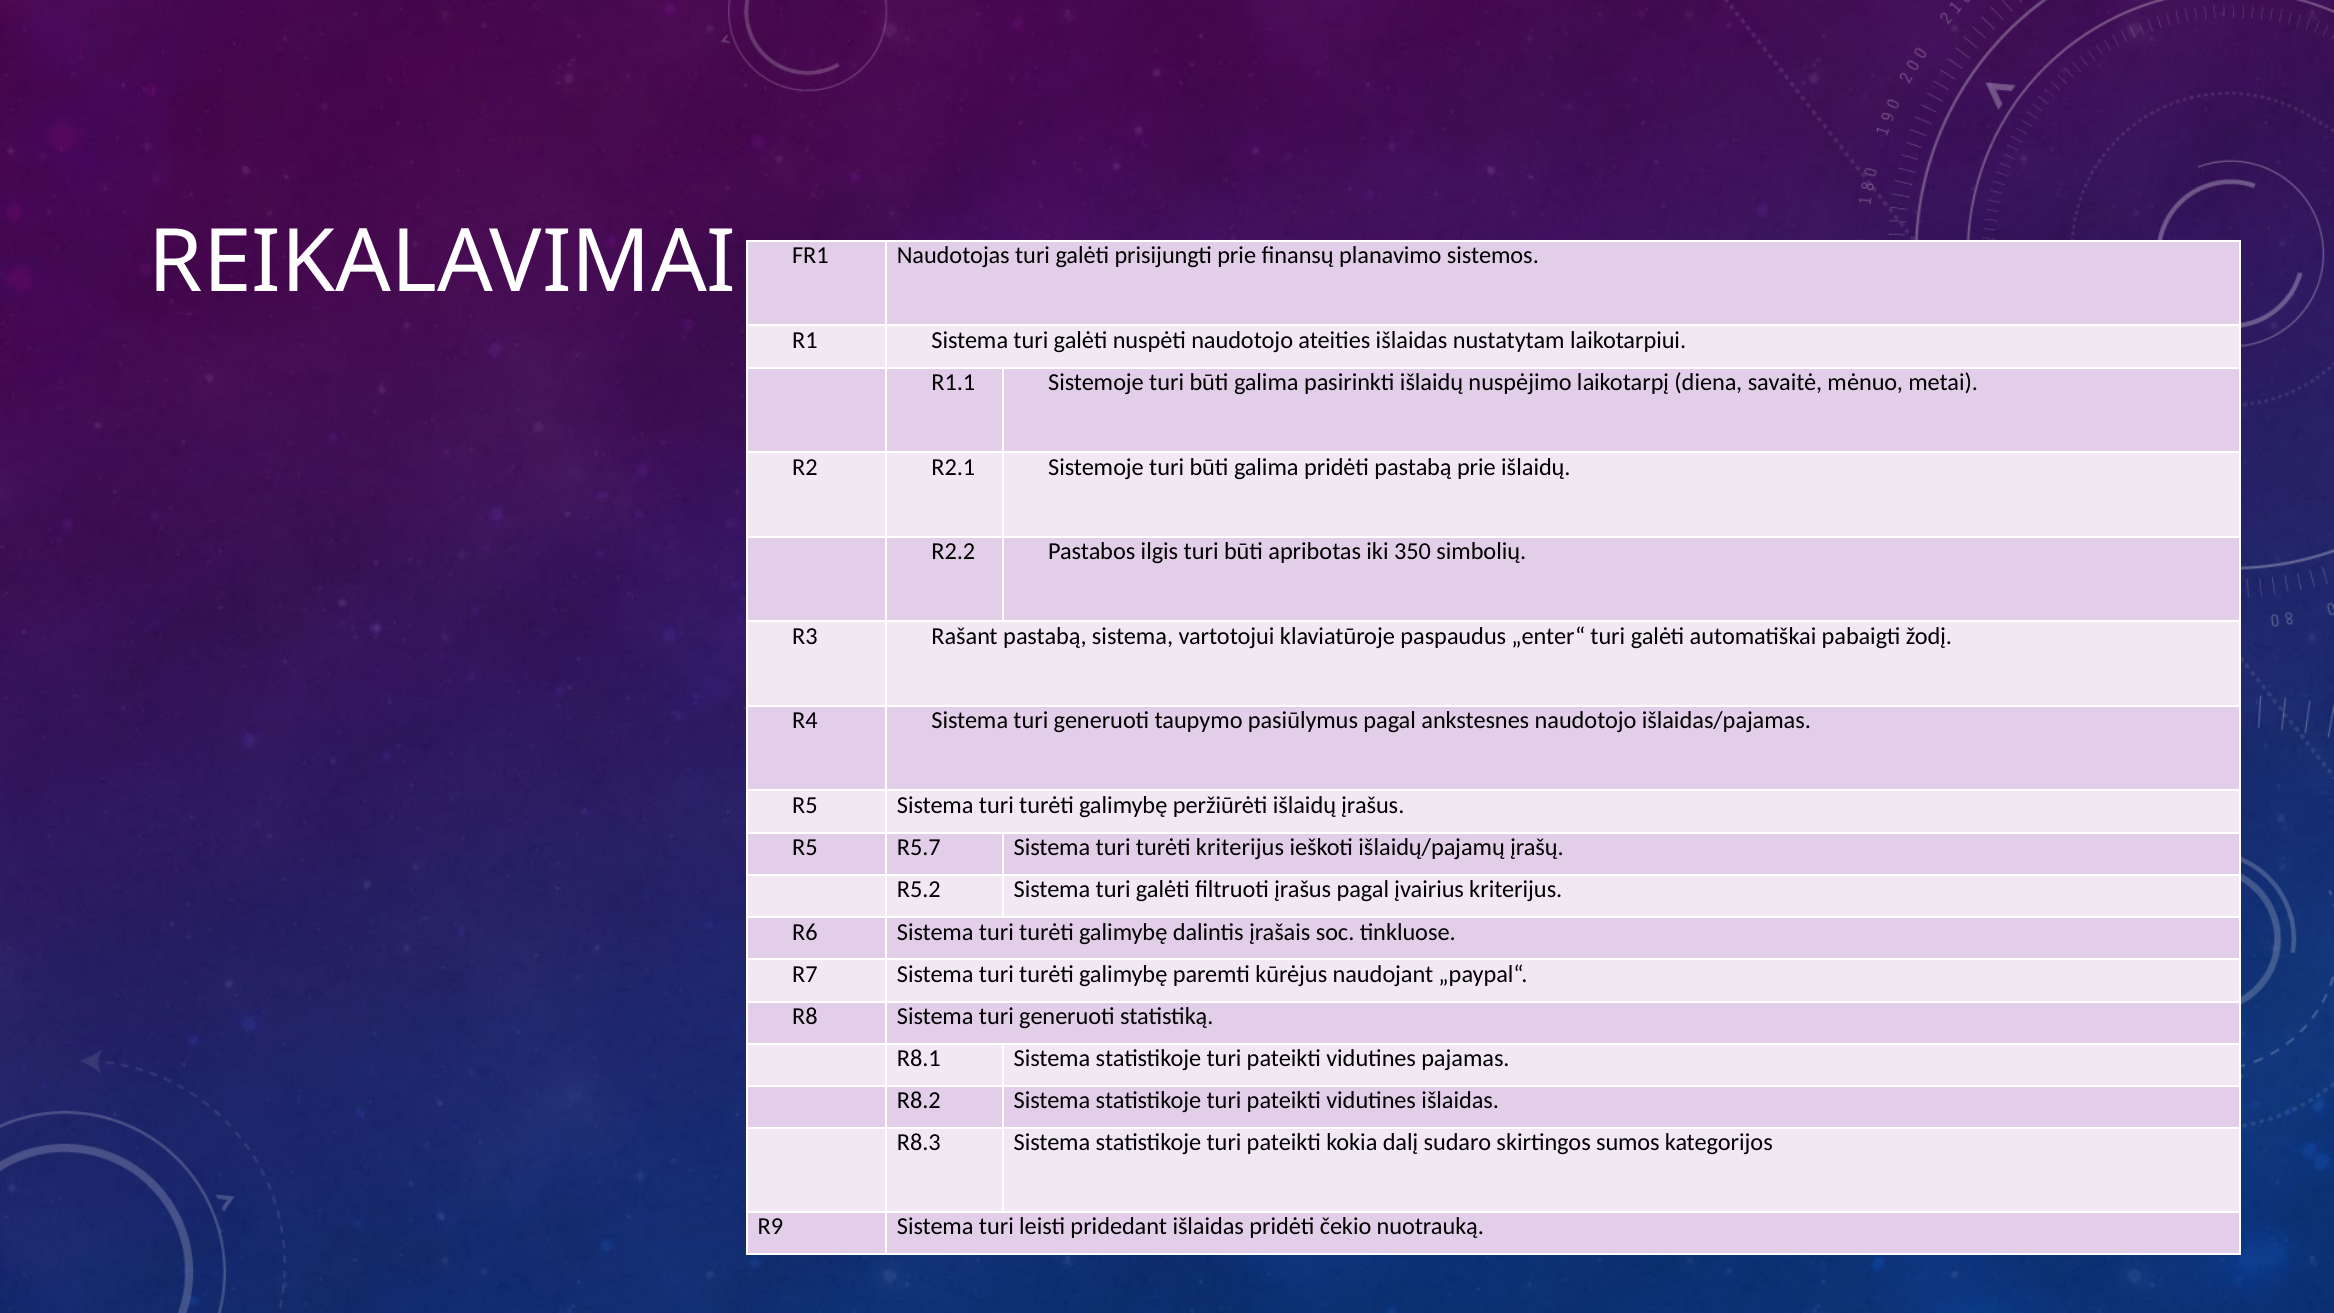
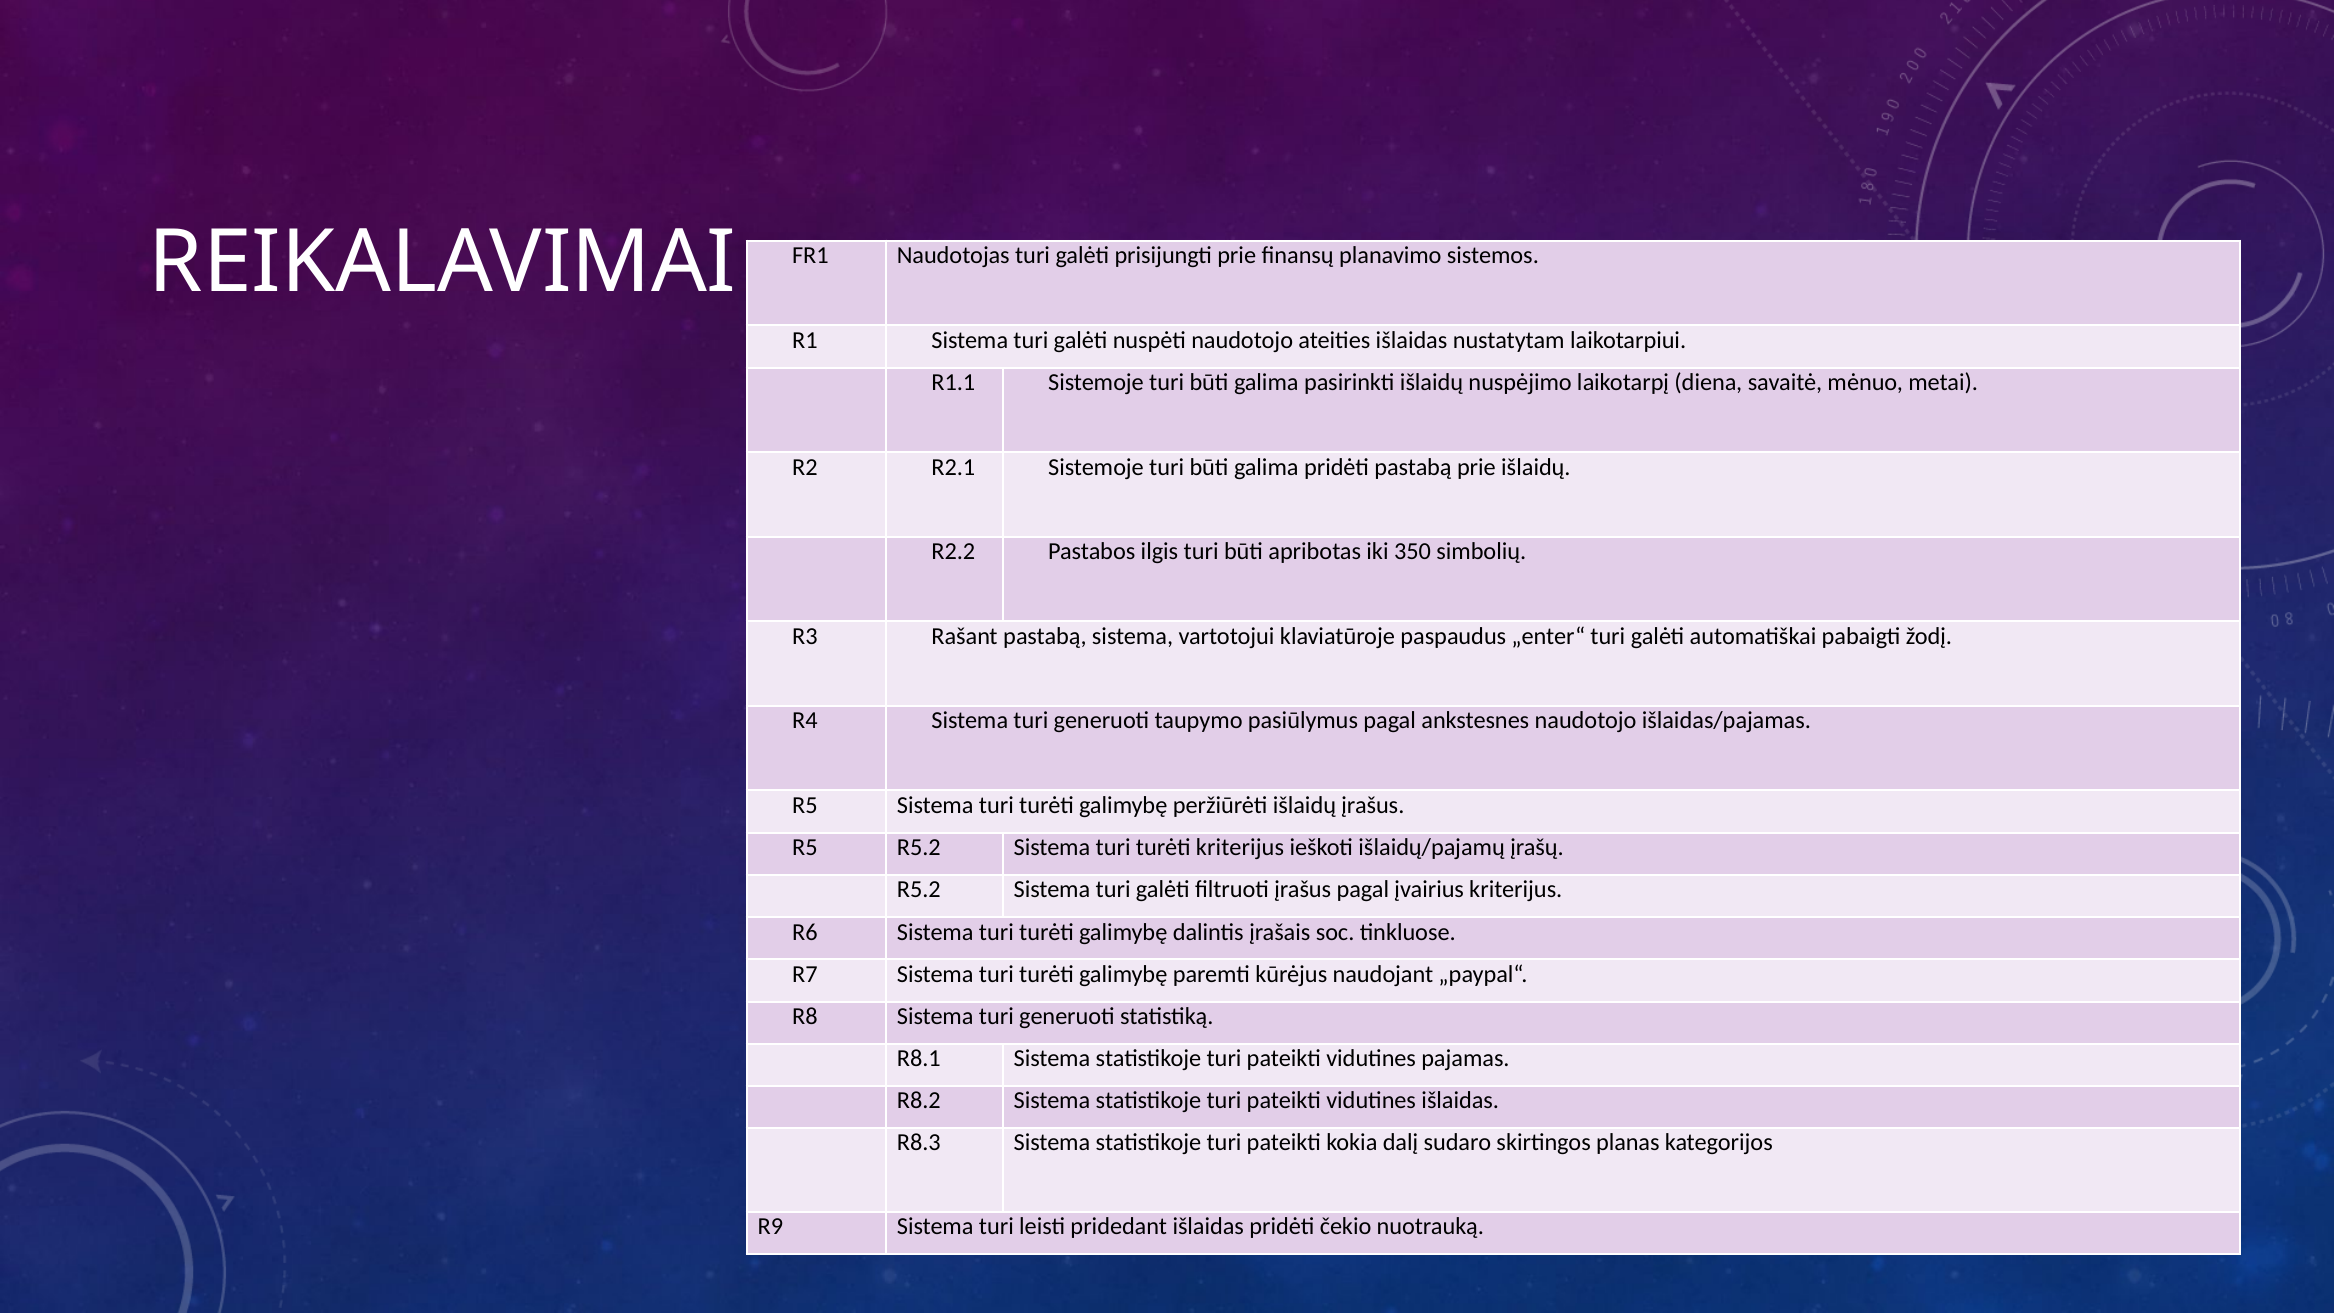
R5 R5.7: R5.7 -> R5.2 (919, 848)
sumos: sumos -> planas (1628, 1143)
